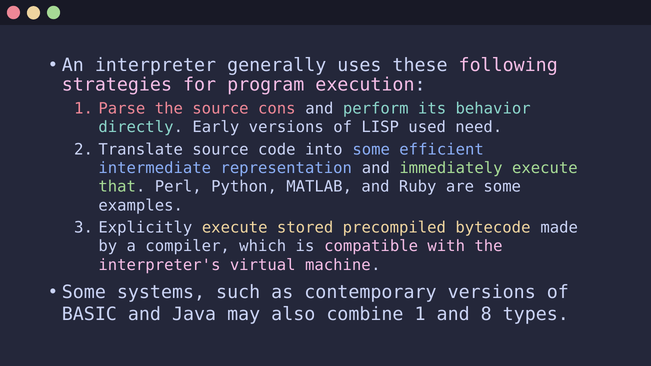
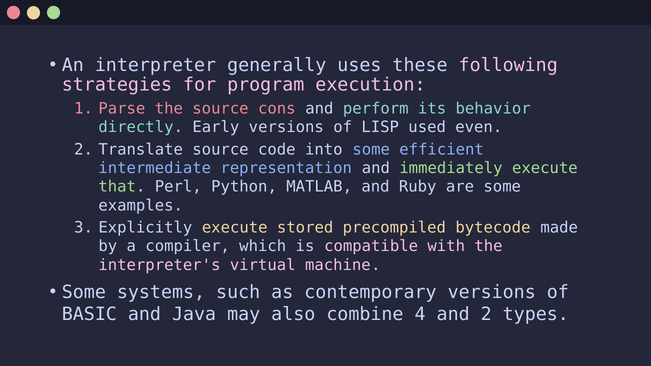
need: need -> even (479, 127)
combine 1: 1 -> 4 (420, 314)
and 8: 8 -> 2 (486, 314)
